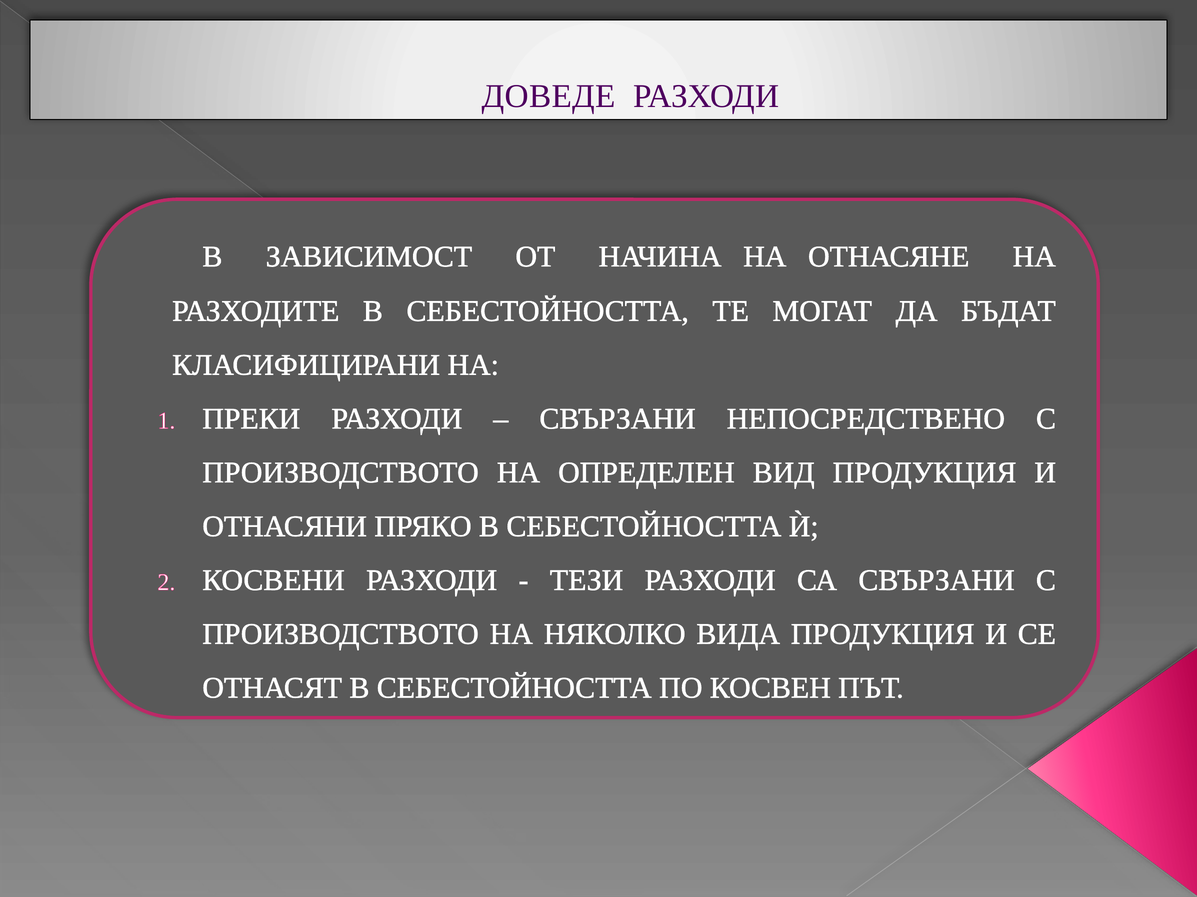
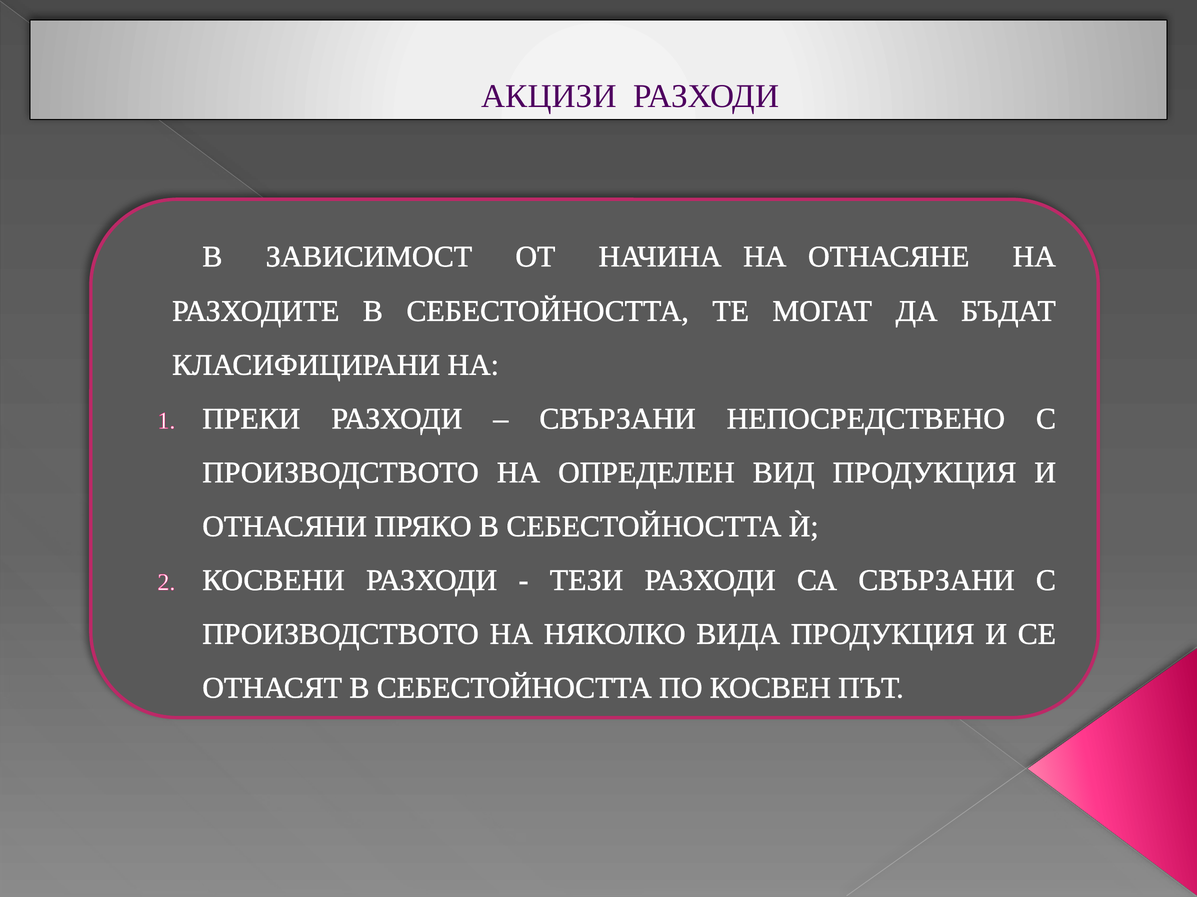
ДОВЕДЕ: ДОВЕДЕ -> АКЦИЗИ (549, 96)
